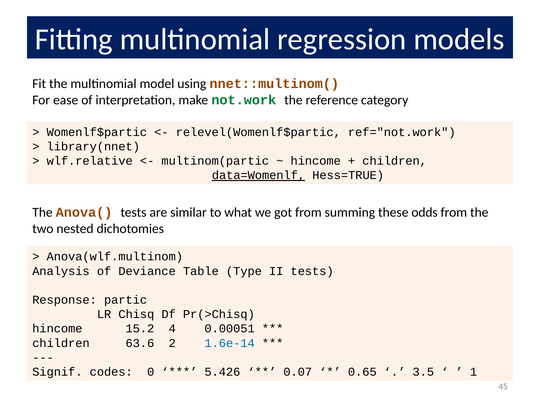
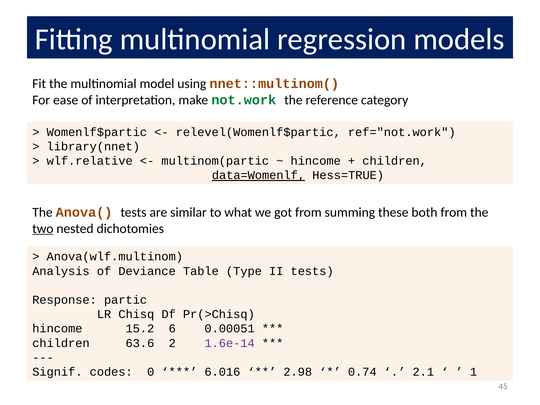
odds: odds -> both (424, 212)
two underline: none -> present (43, 229)
4: 4 -> 6 (172, 329)
1.6e-14 colour: blue -> purple (230, 343)
5.426: 5.426 -> 6.016 (222, 372)
0.07: 0.07 -> 2.98 (298, 372)
0.65: 0.65 -> 0.74 (362, 372)
3.5: 3.5 -> 2.1 (423, 372)
